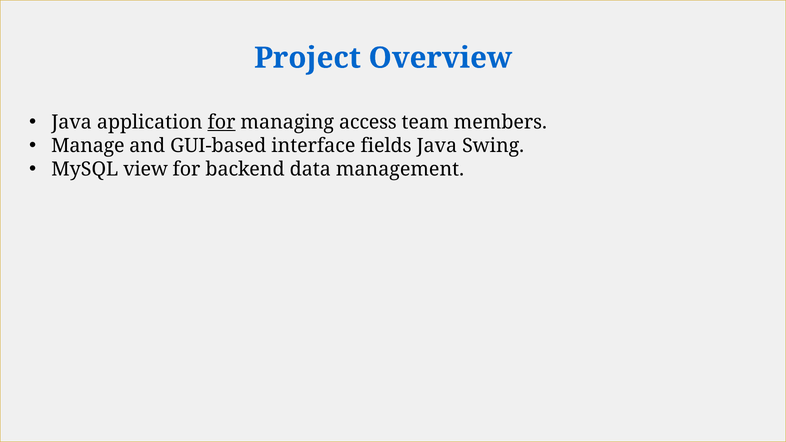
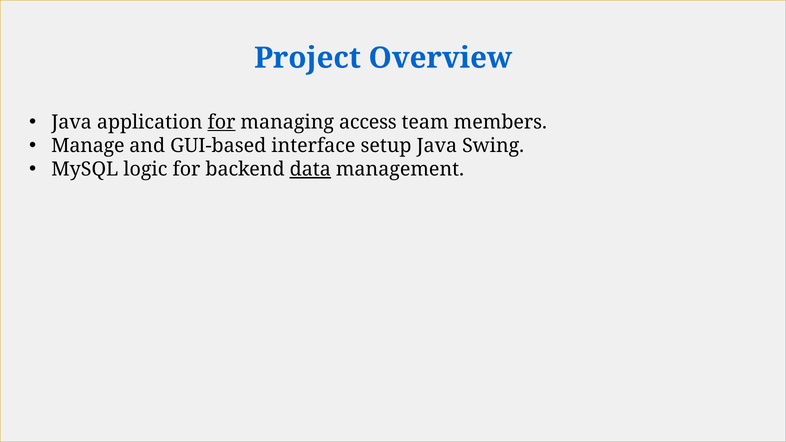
fields: fields -> setup (386, 146)
view: view -> logic (145, 169)
data underline: none -> present (310, 169)
